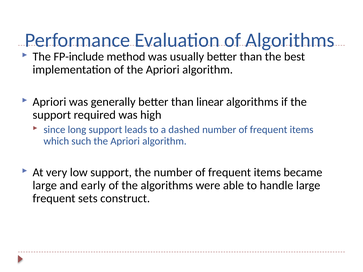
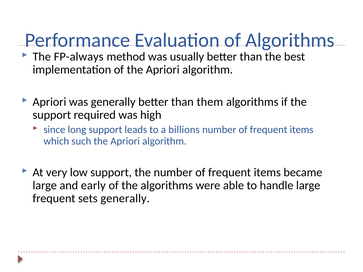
FP-include: FP-include -> FP-always (79, 57)
linear: linear -> them (210, 102)
dashed: dashed -> billions (184, 130)
sets construct: construct -> generally (125, 199)
